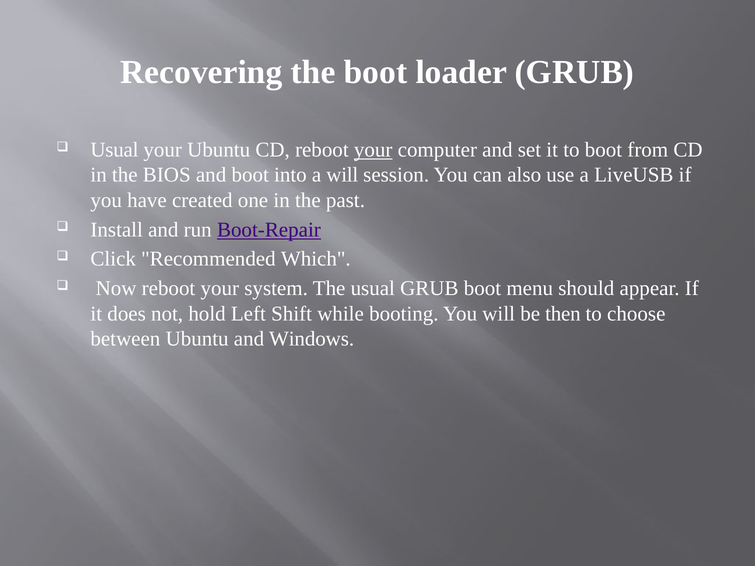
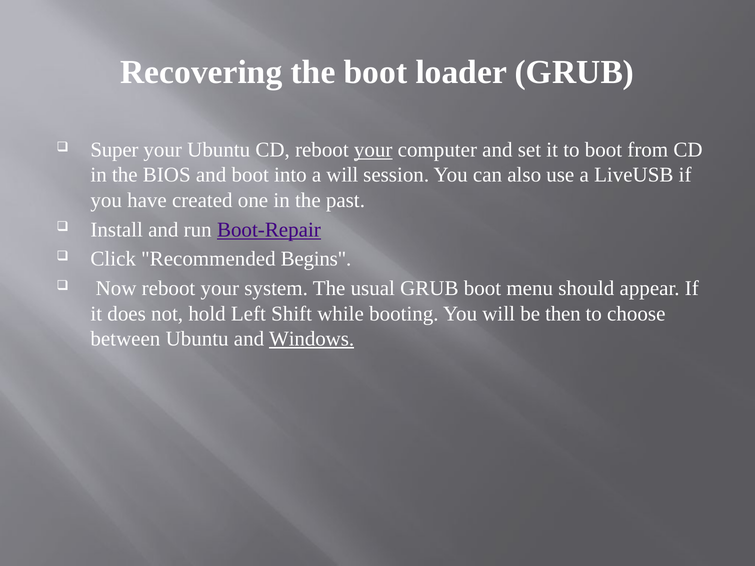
Usual: Usual -> Super (114, 150)
Which: Which -> Begins (316, 259)
Windows underline: none -> present (312, 339)
